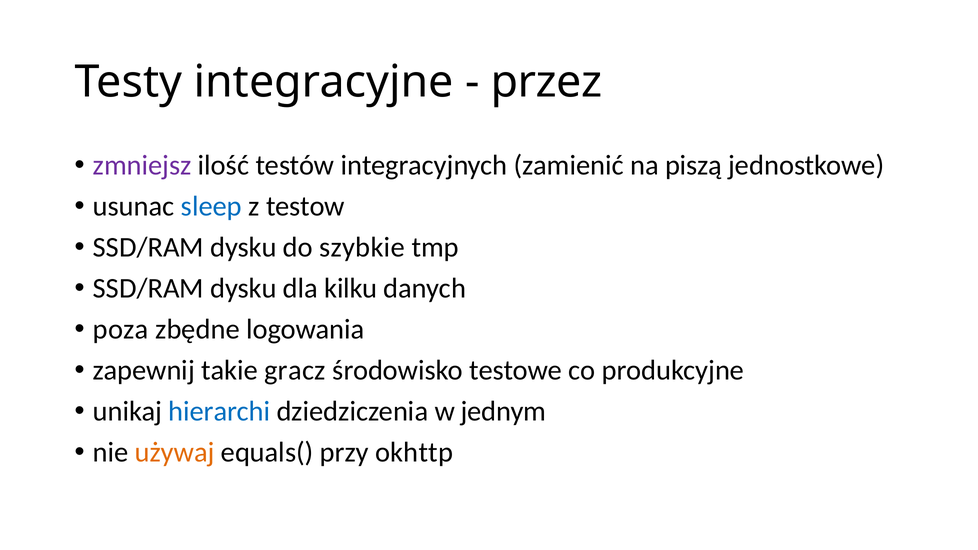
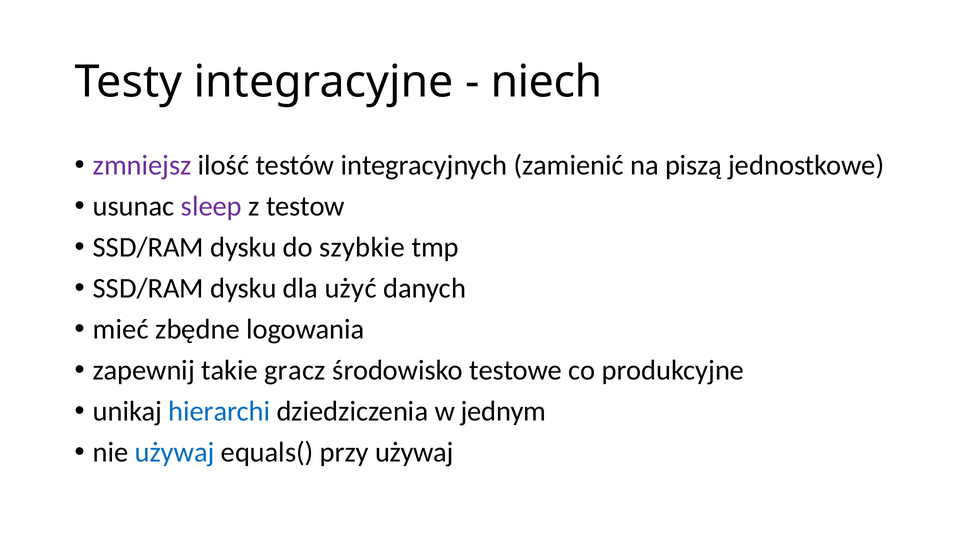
przez: przez -> niech (547, 82)
sleep colour: blue -> purple (211, 206)
kilku: kilku -> użyć (351, 288)
poza: poza -> mieć (121, 329)
używaj colour: orange -> blue (175, 452)
przy okhttp: okhttp -> używaj (414, 452)
